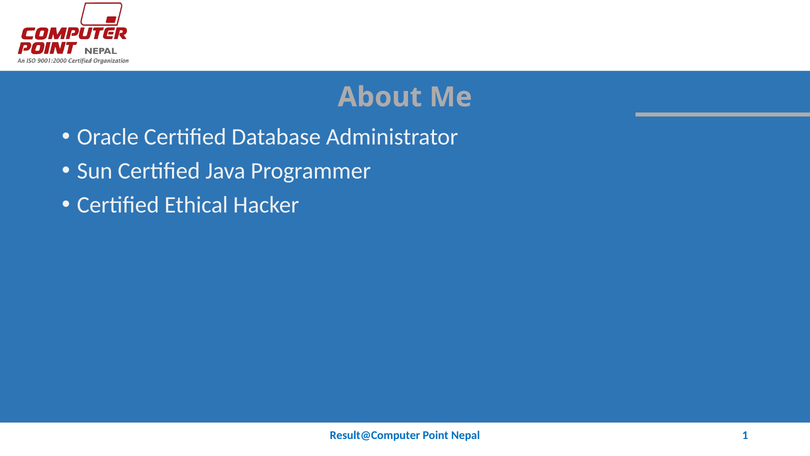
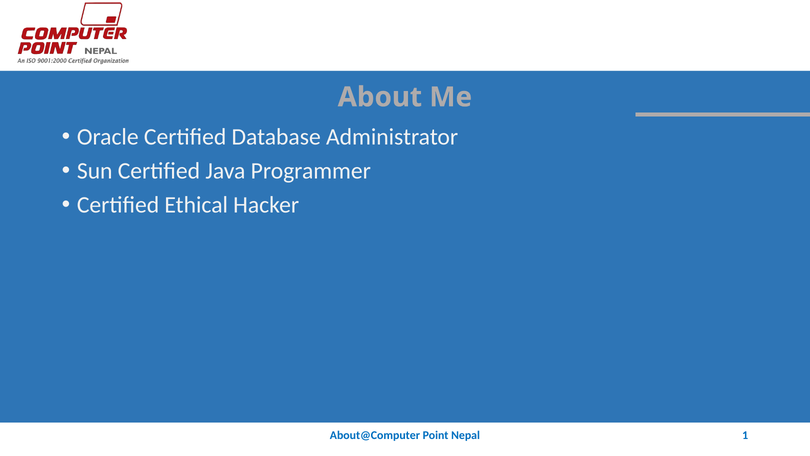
Result@Computer: Result@Computer -> About@Computer (375, 435)
